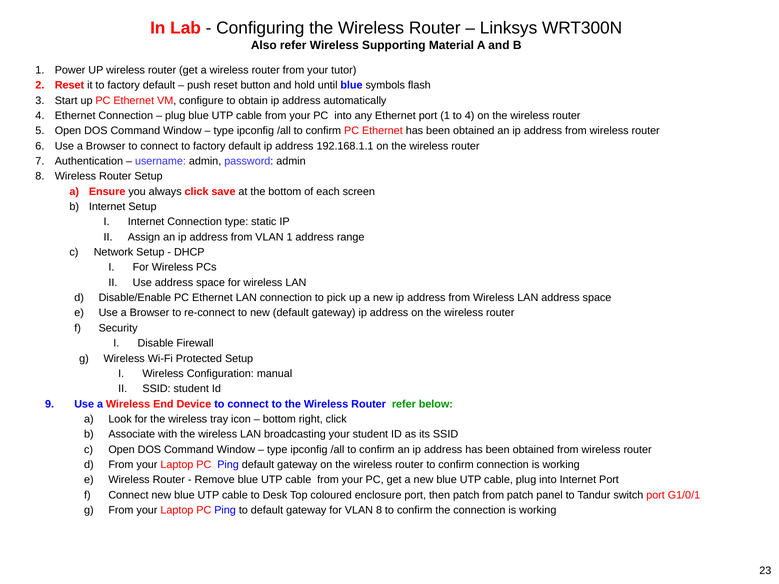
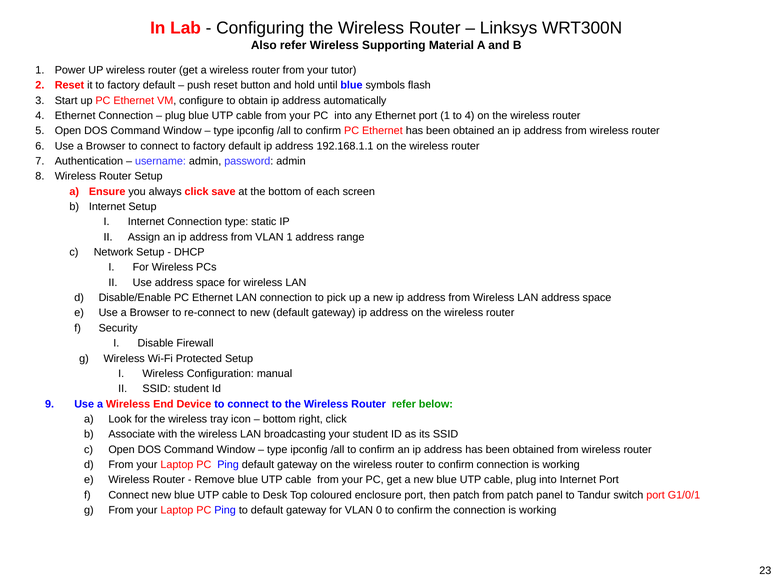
VLAN 8: 8 -> 0 (379, 510)
